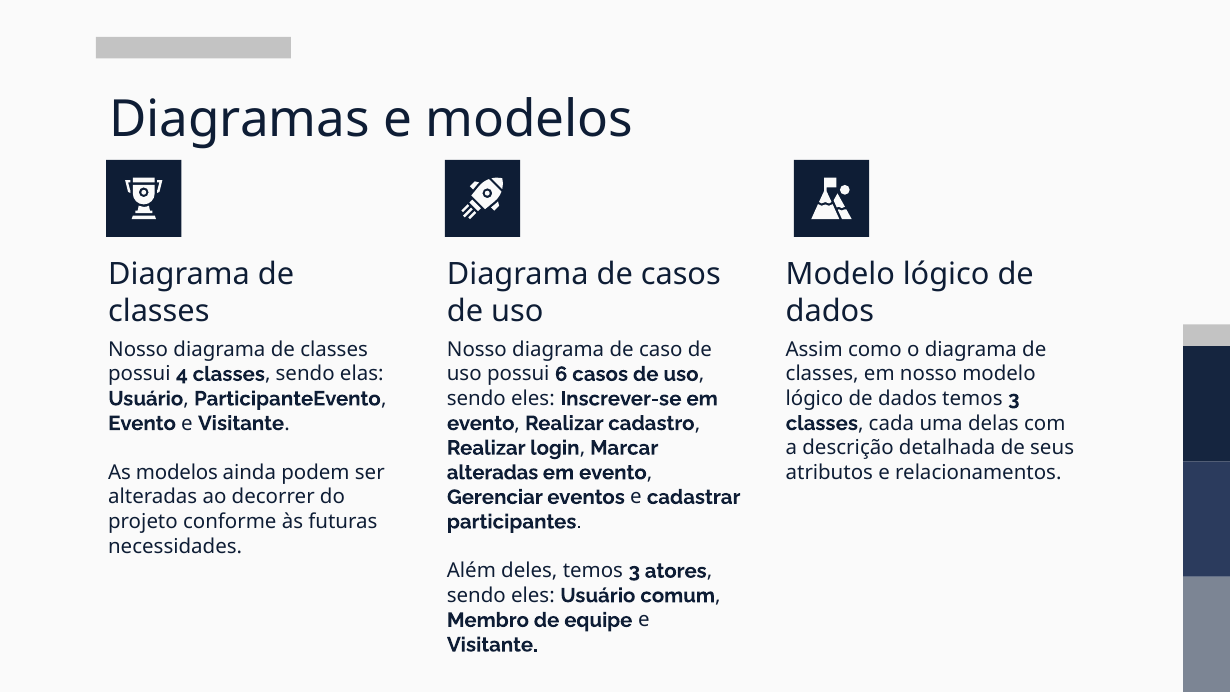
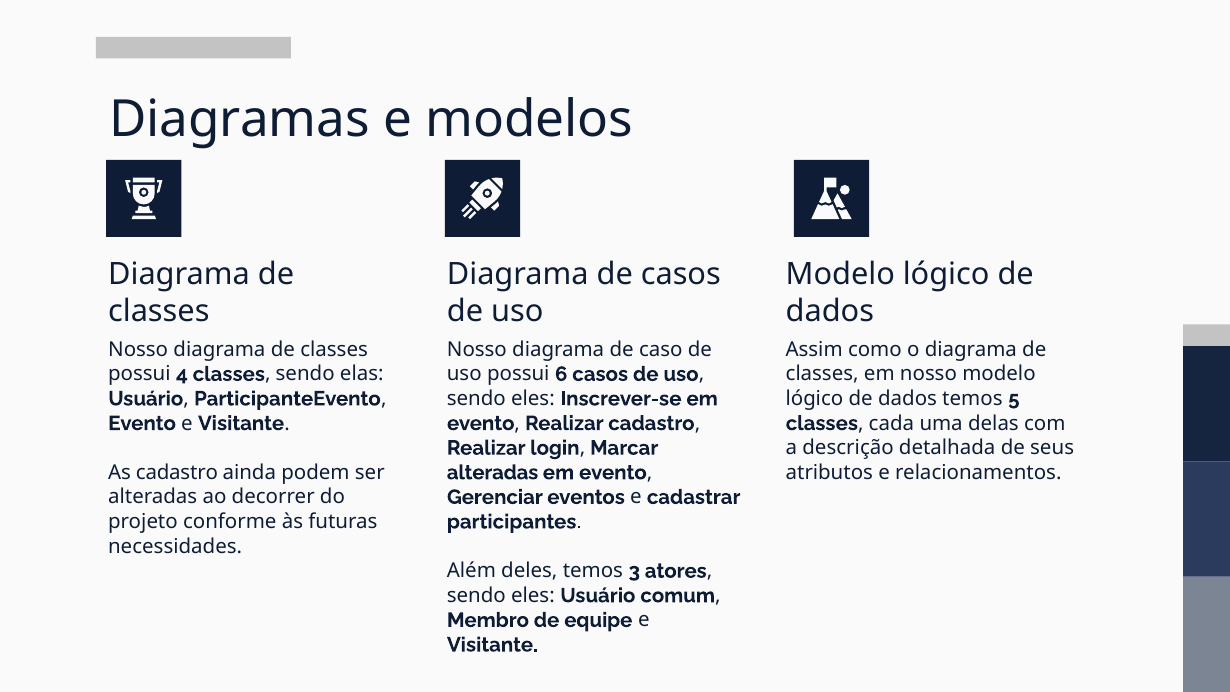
dados temos 3: 3 -> 5 (1014, 399)
As modelos: modelos -> cadastro (177, 472)
